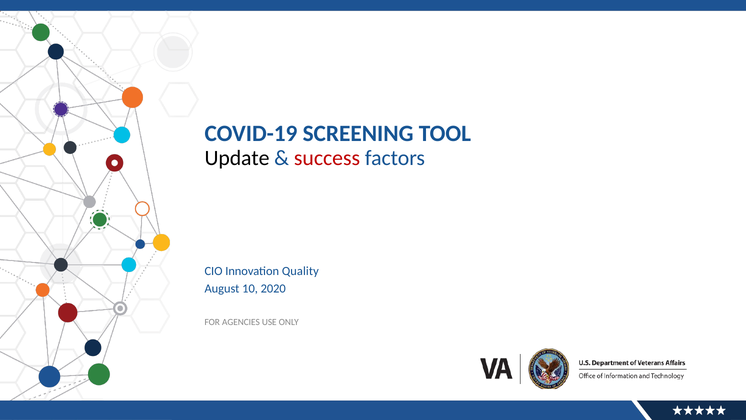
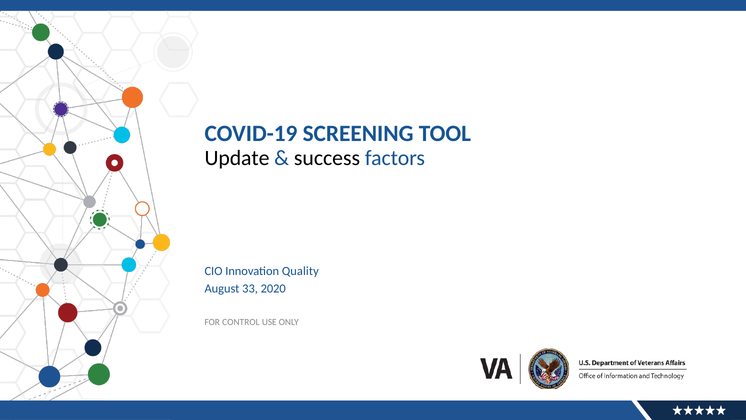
success colour: red -> black (327, 158)
10: 10 -> 33 (250, 288)
AGENCIES: AGENCIES -> CONTROL (241, 322)
